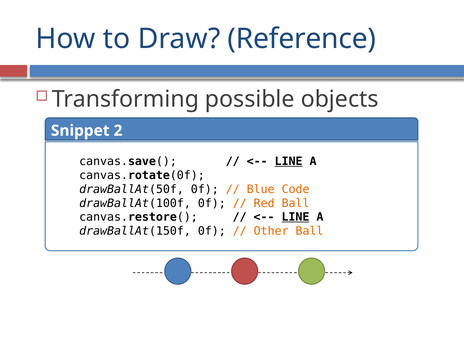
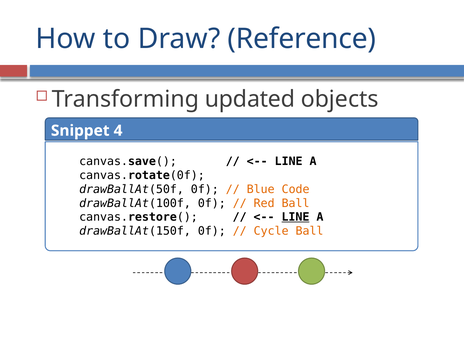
possible: possible -> updated (250, 99)
2: 2 -> 4 (118, 131)
LINE underline: present -> none (289, 161)
Other: Other -> Cycle (271, 231)
